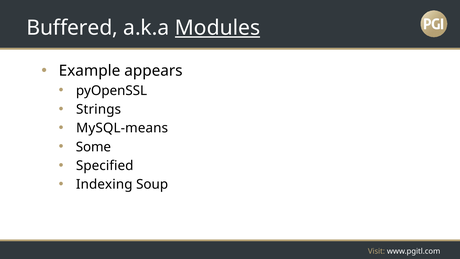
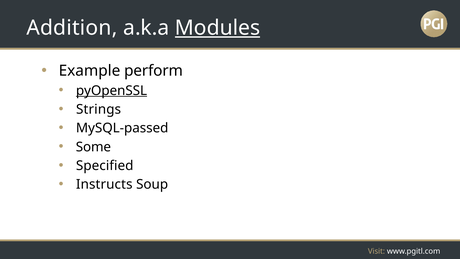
Buffered: Buffered -> Addition (72, 28)
appears: appears -> perform (153, 71)
pyOpenSSL underline: none -> present (111, 91)
MySQL-means: MySQL-means -> MySQL-passed (122, 128)
Indexing: Indexing -> Instructs (104, 184)
